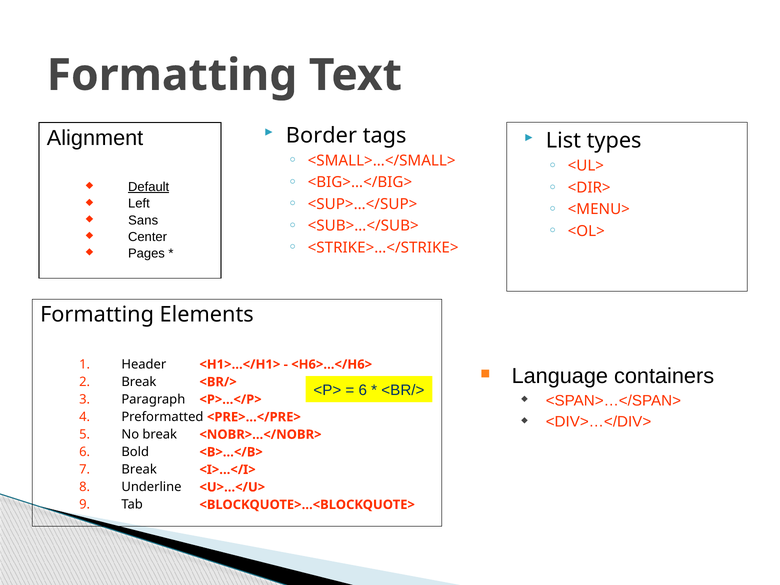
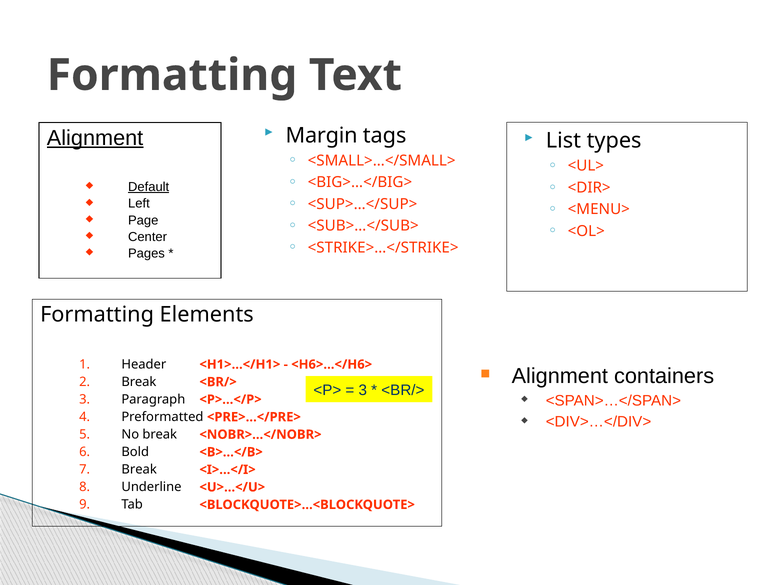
Border: Border -> Margin (322, 135)
Alignment underline: none -> present (95, 138)
Sans: Sans -> Page (143, 220)
Language: Language -> Alignment (560, 376)
6: 6 -> 3 (363, 390)
